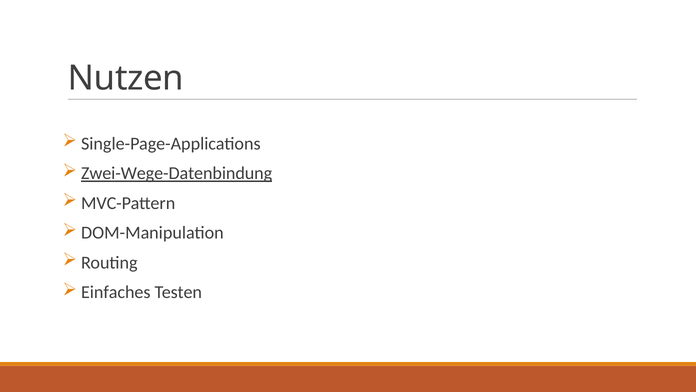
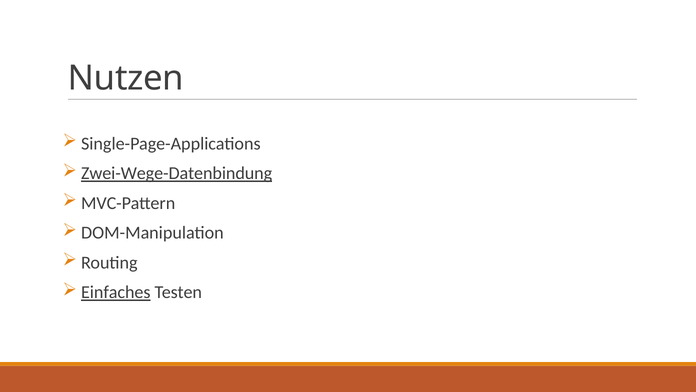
Einfaches underline: none -> present (116, 292)
